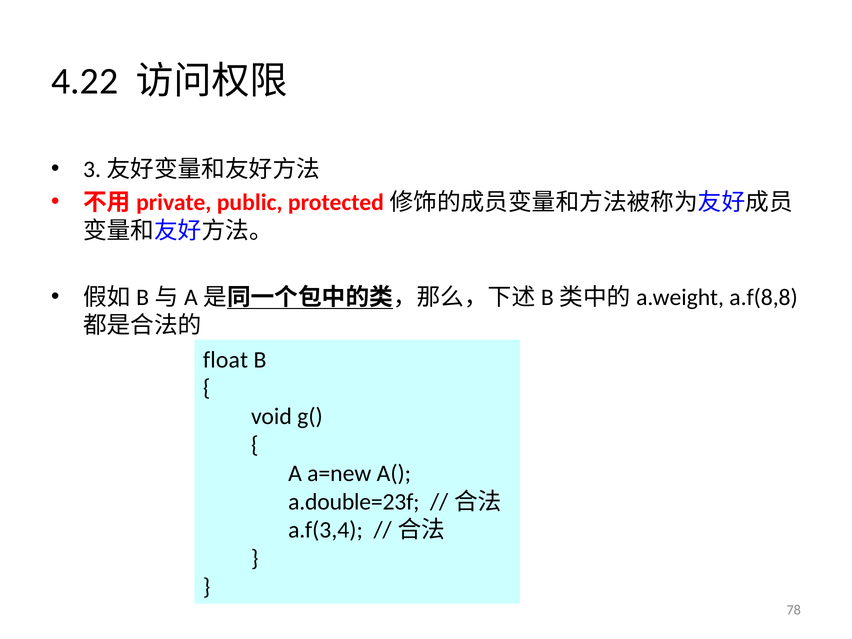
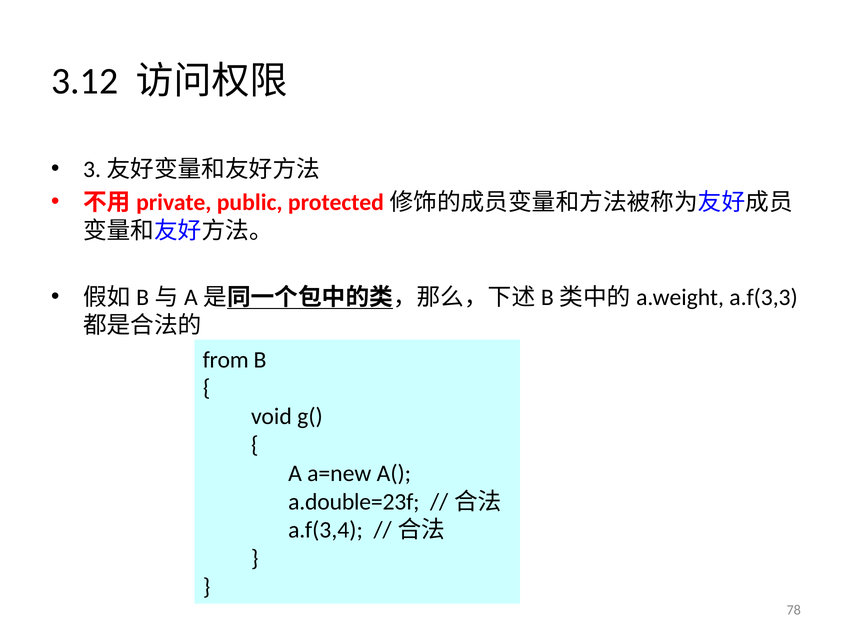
4.22: 4.22 -> 3.12 (85, 81)
a.f(8,8: a.f(8,8 -> a.f(3,3 (764, 297)
float: float -> from (226, 360)
